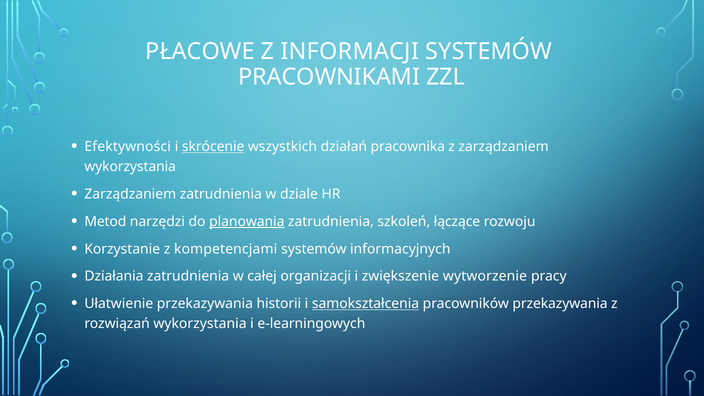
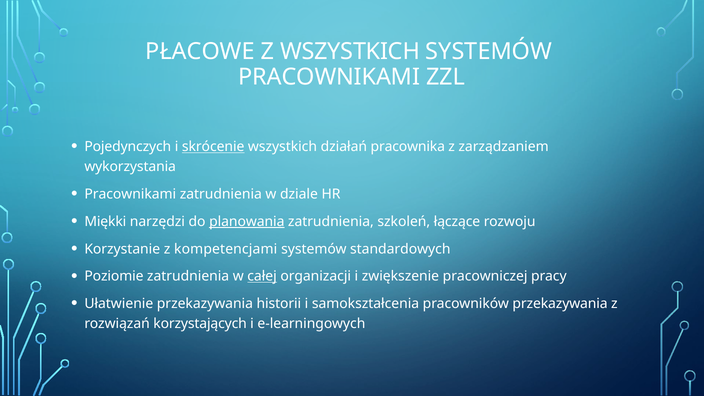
Z INFORMACJI: INFORMACJI -> WSZYSTKICH (350, 51)
Efektywności: Efektywności -> Pojedynczych (128, 147)
Zarządzaniem: Zarządzaniem -> Pracownikami (130, 194)
Metod: Metod -> Miękki (105, 222)
informacyjnych: informacyjnych -> standardowych (400, 249)
Działania: Działania -> Poziomie (114, 276)
całej underline: none -> present (262, 276)
wytworzenie: wytworzenie -> pracowniczej (485, 276)
samokształcenia underline: present -> none (366, 304)
rozwiązań wykorzystania: wykorzystania -> korzystających (200, 324)
